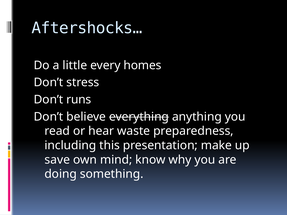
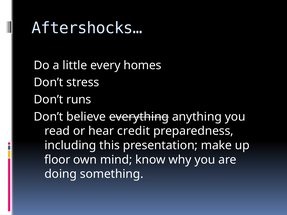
waste: waste -> credit (134, 131)
save: save -> floor (57, 160)
